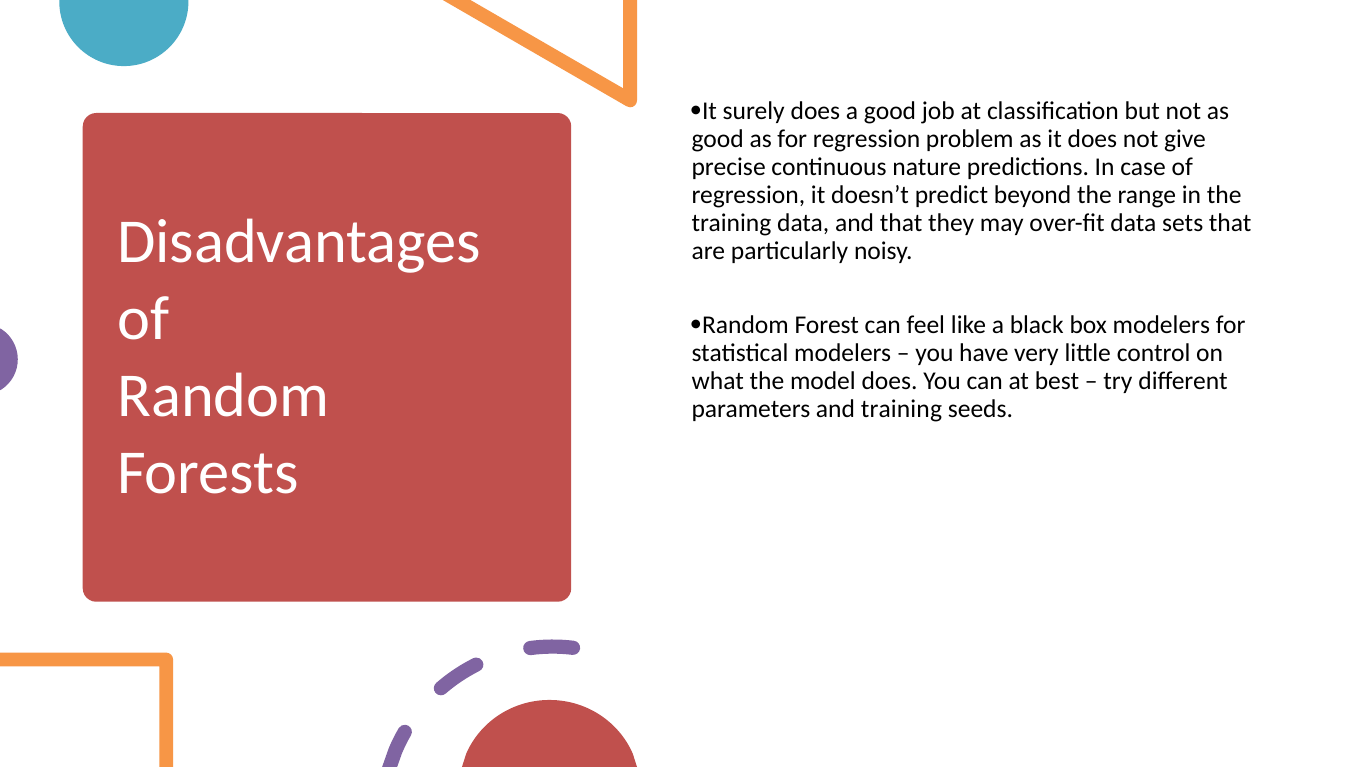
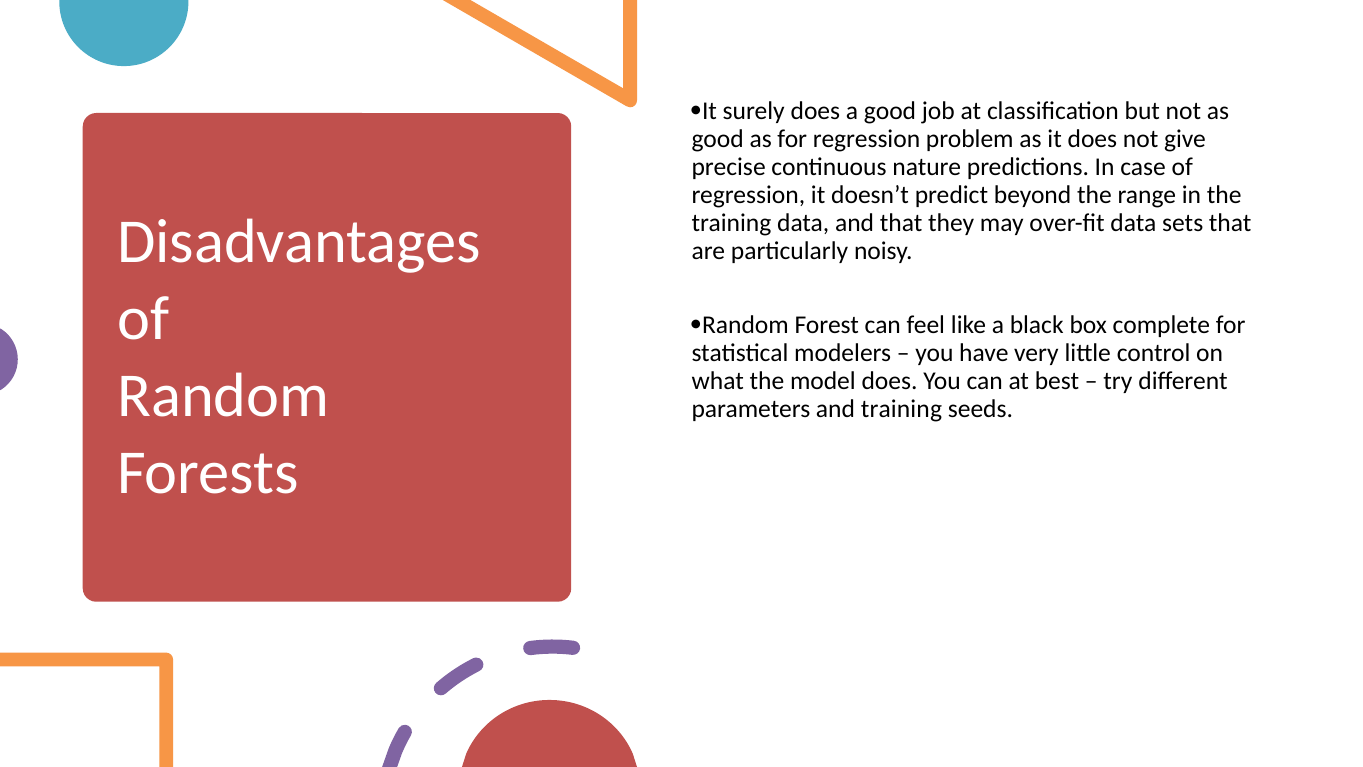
box modelers: modelers -> complete (1161, 325)
